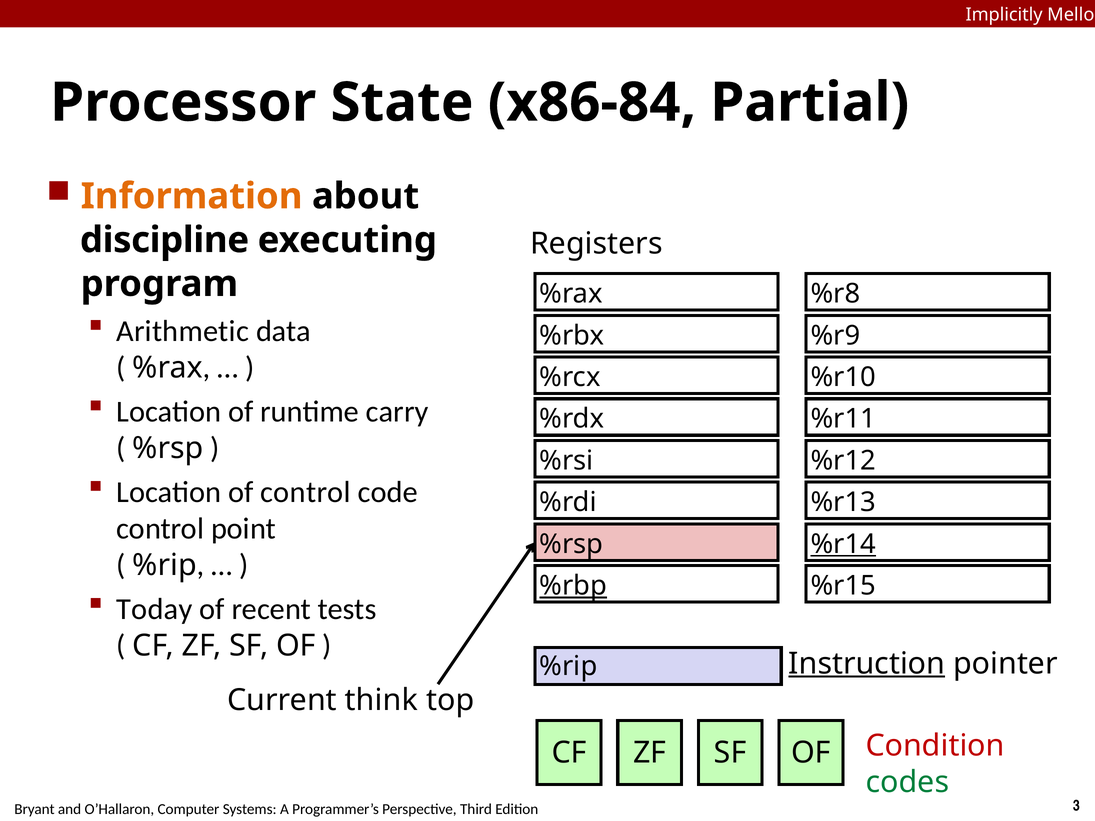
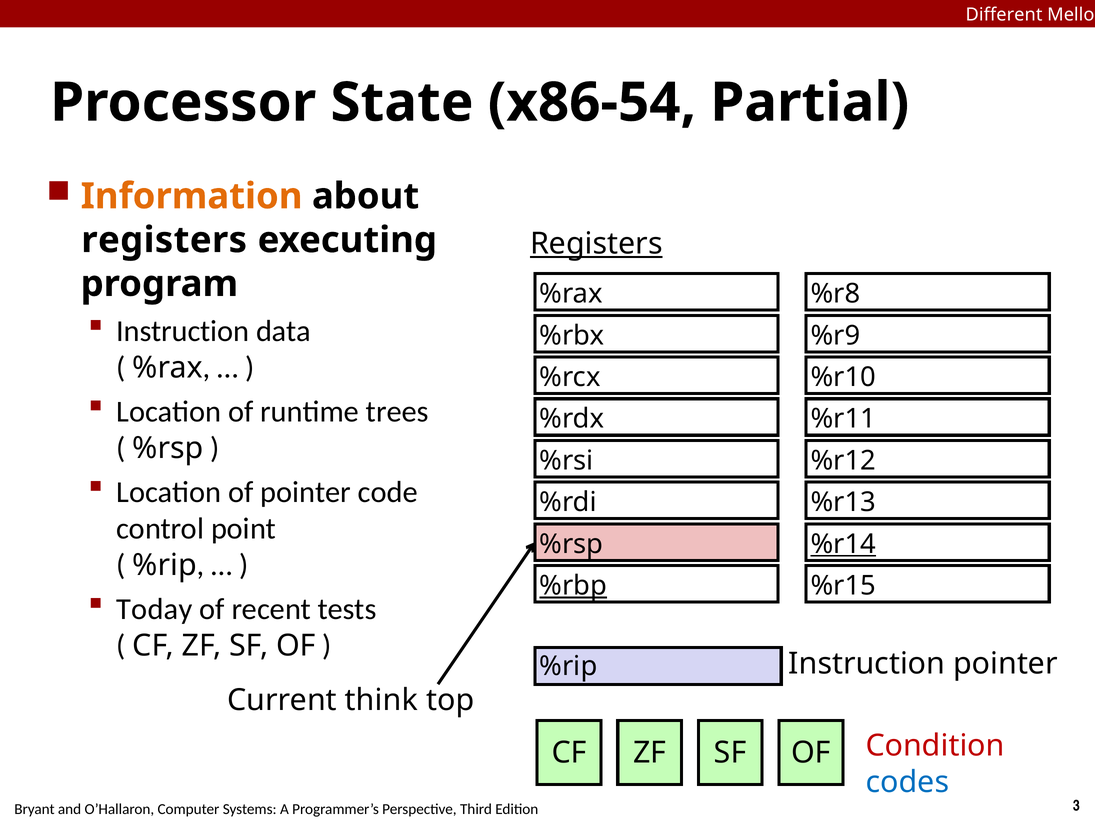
Implicitly: Implicitly -> Different (1004, 15)
x86-84: x86-84 -> x86-54 (592, 103)
discipline: discipline -> registers (164, 240)
Registers underline: none -> present (596, 244)
Arithmetic: Arithmetic -> Instruction (183, 331)
carry: carry -> trees (397, 412)
of control: control -> pointer (306, 492)
Instruction underline: present -> none (867, 664)
codes colour: green -> blue (907, 782)
